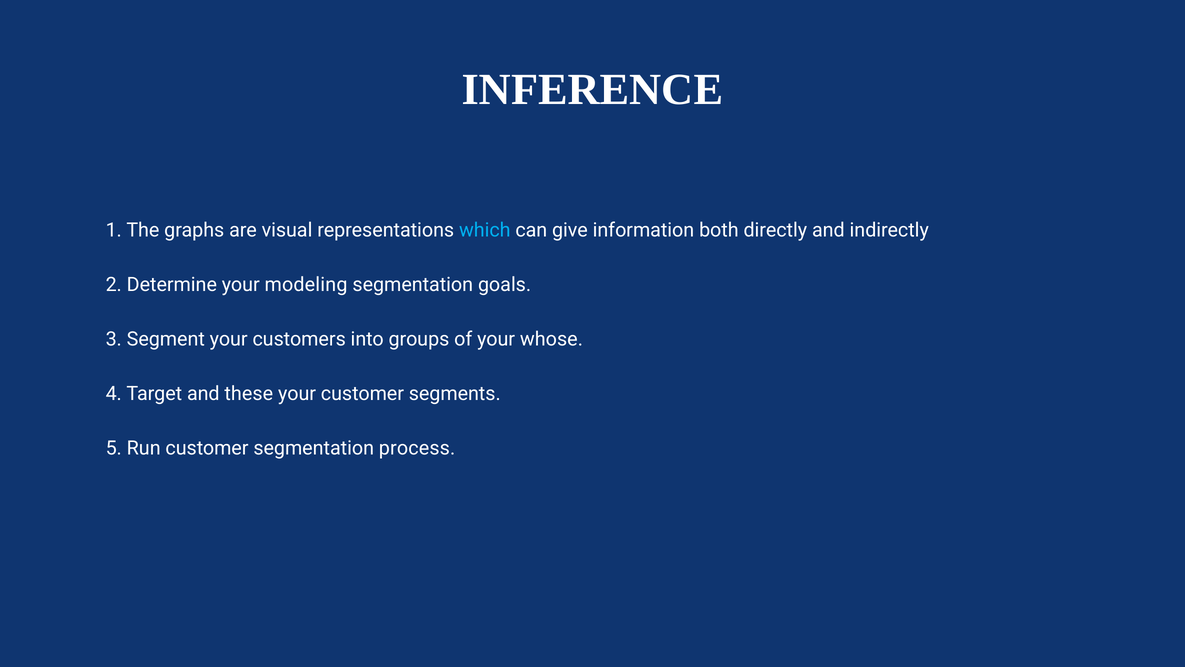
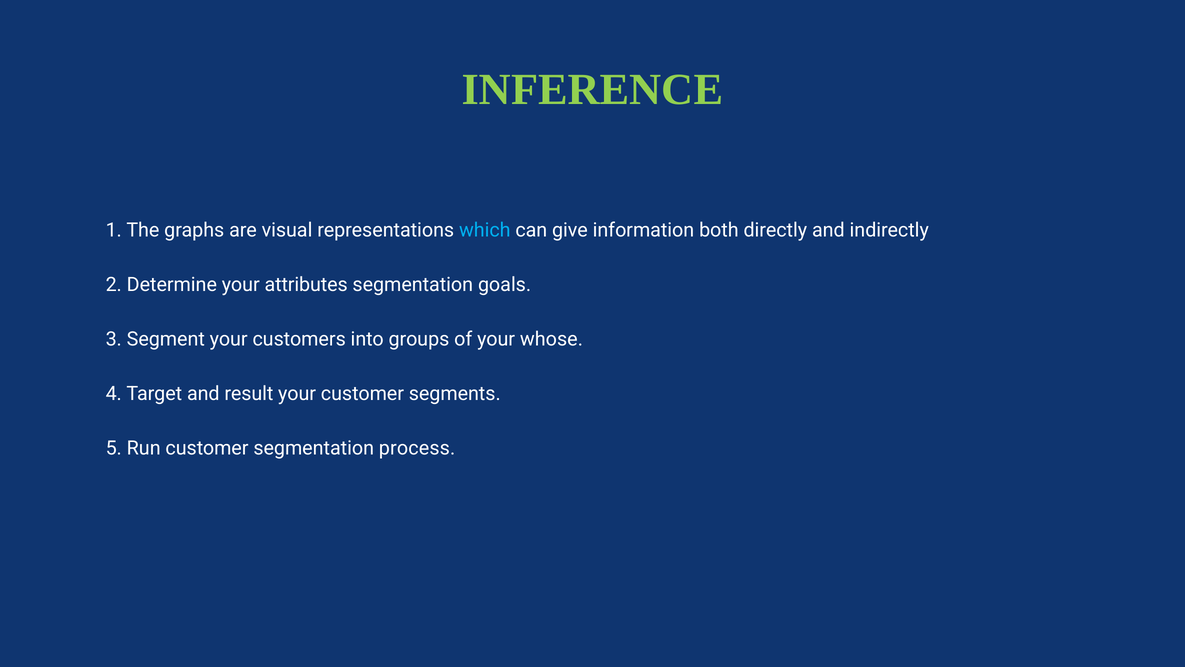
INFERENCE colour: white -> light green (592, 90)
modeling: modeling -> attributes (306, 285)
these: these -> result (249, 393)
